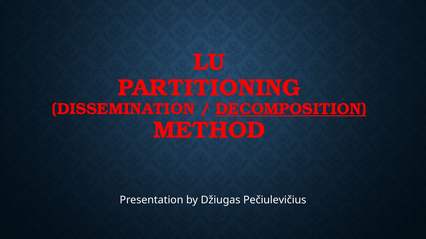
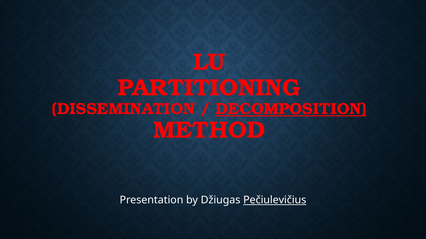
Pečiulevičius underline: none -> present (275, 201)
